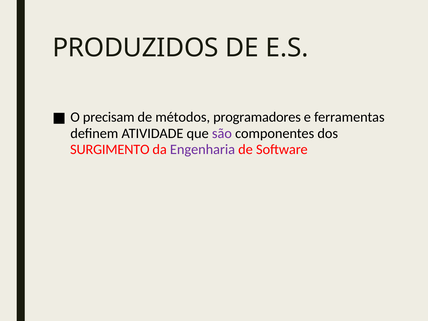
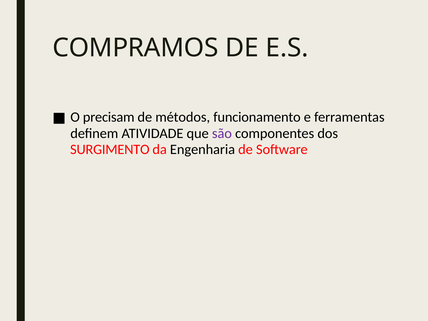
PRODUZIDOS: PRODUZIDOS -> COMPRAMOS (135, 48)
programadores: programadores -> funcionamento (257, 117)
Engenharia colour: purple -> black (203, 149)
